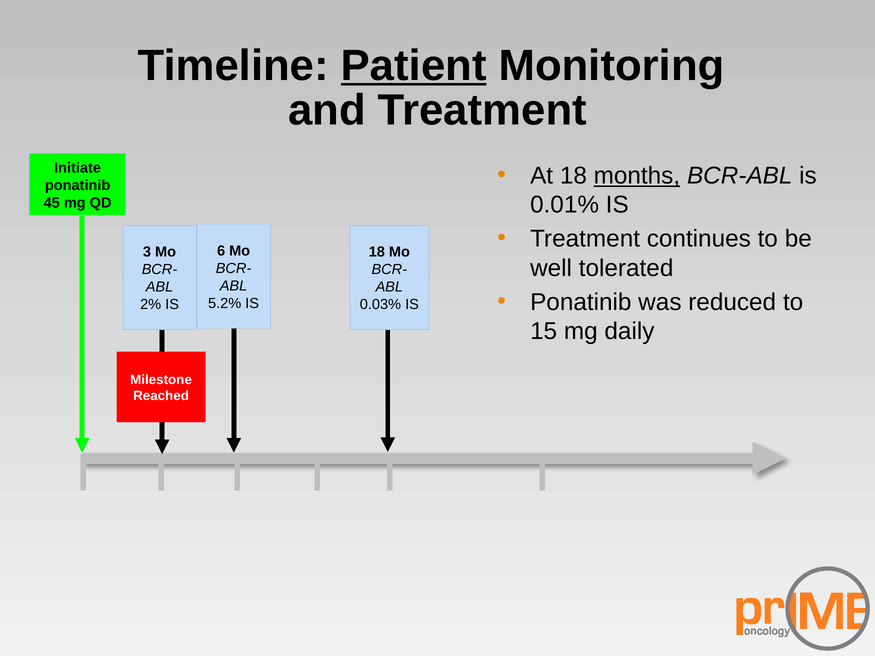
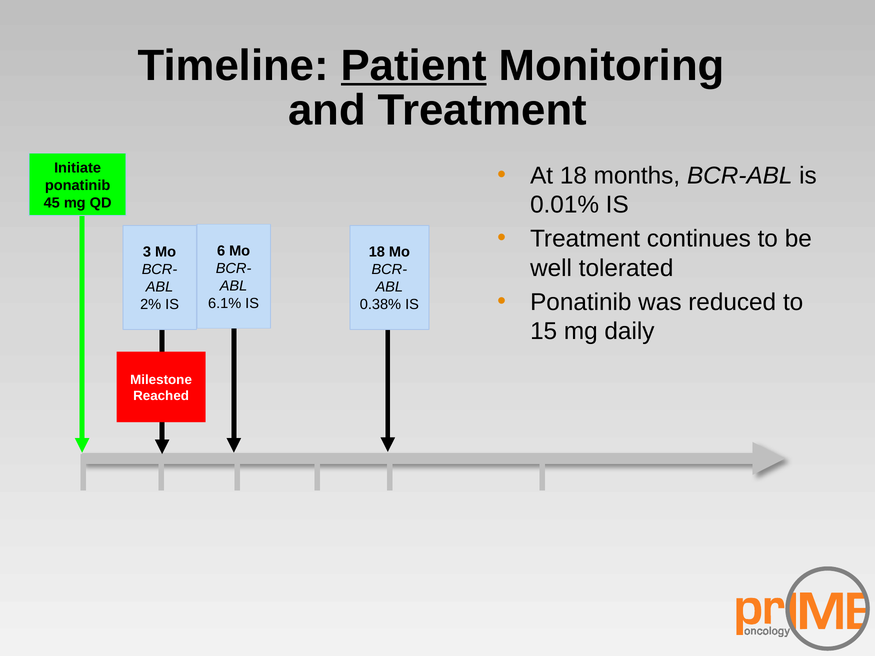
months underline: present -> none (637, 176)
5.2%: 5.2% -> 6.1% (225, 304)
0.03%: 0.03% -> 0.38% (380, 305)
